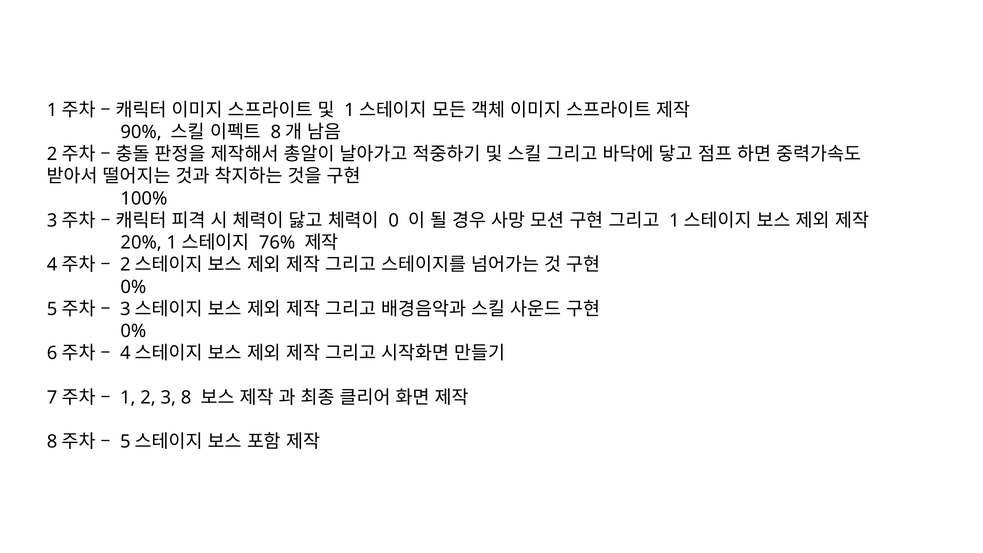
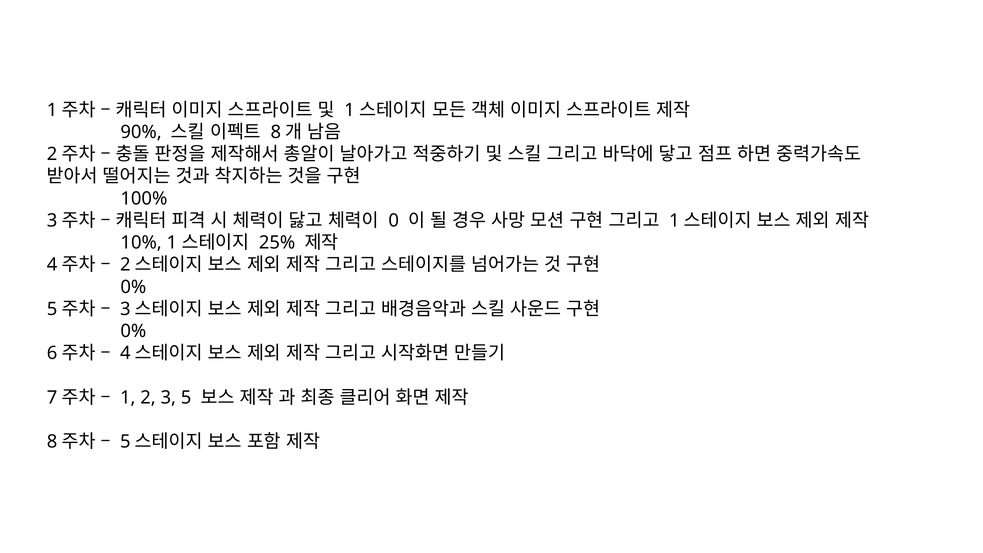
20%: 20% -> 10% (141, 243)
76%: 76% -> 25% (277, 243)
8: 8 -> 5 (186, 398)
